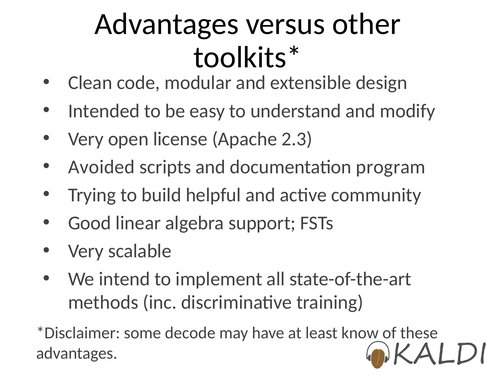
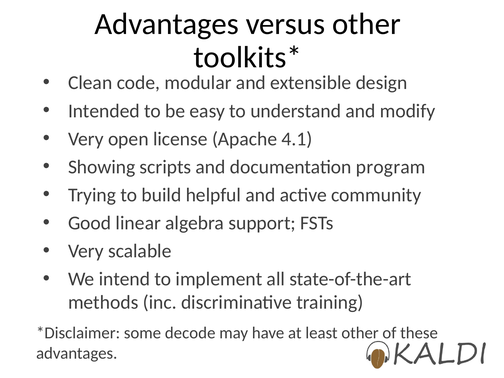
2.3: 2.3 -> 4.1 (297, 139)
Avoided: Avoided -> Showing (102, 167)
least know: know -> other (360, 333)
